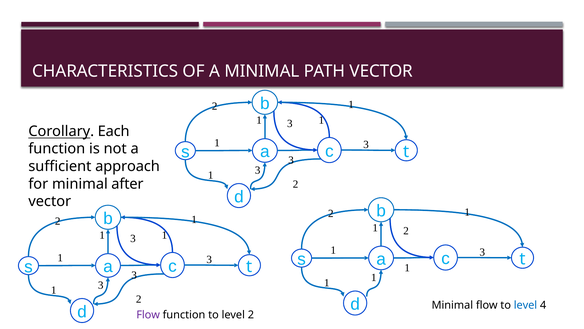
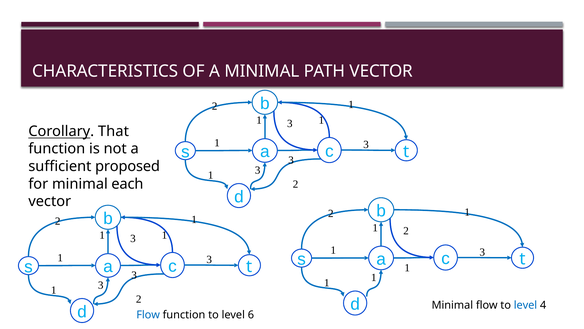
Each: Each -> That (113, 131)
approach: approach -> proposed (128, 166)
after: after -> each (127, 184)
Flow colour: purple -> blue (148, 314)
level 2: 2 -> 6 (251, 314)
